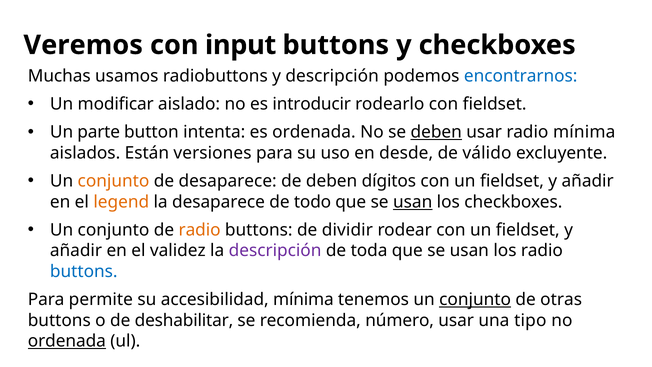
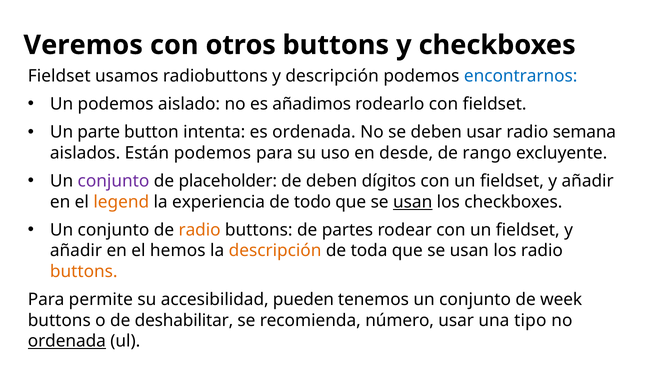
input: input -> otros (241, 45)
Muchas: Muchas -> Fieldset (59, 76)
Un modificar: modificar -> podemos (116, 104)
introducir: introducir -> añadimos (312, 104)
deben underline: present -> none (436, 132)
radio mínima: mínima -> semana (584, 132)
Están versiones: versiones -> podemos (212, 153)
válido: válido -> rango (487, 153)
conjunto colour: orange -> purple (114, 181)
de desaparece: desaparece -> placeholder (228, 181)
la desaparece: desaparece -> experiencia (219, 202)
dividir: dividir -> partes (347, 230)
validez: validez -> hemos (178, 251)
descripción colour: purple -> orange (275, 251)
buttons colour: blue -> orange (84, 271)
accesibilidad mínima: mínima -> pueden (303, 299)
conjunto underline: present -> none (475, 299)
otras: otras -> week (561, 299)
